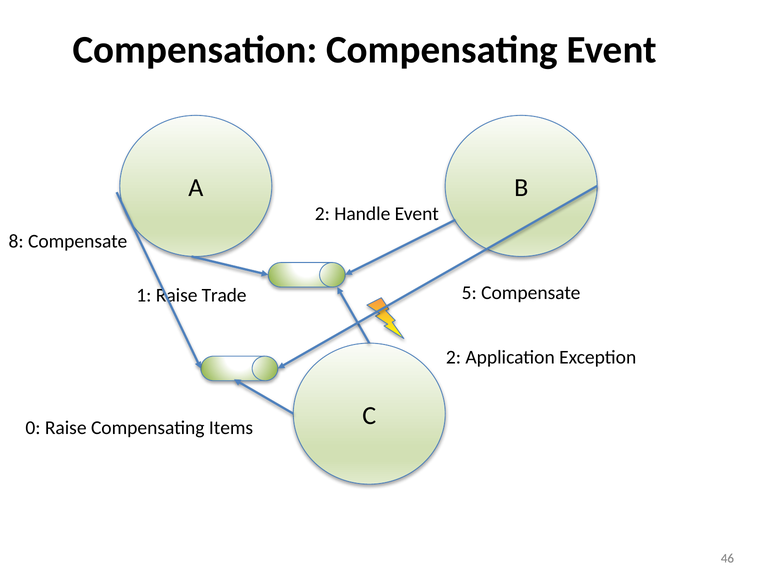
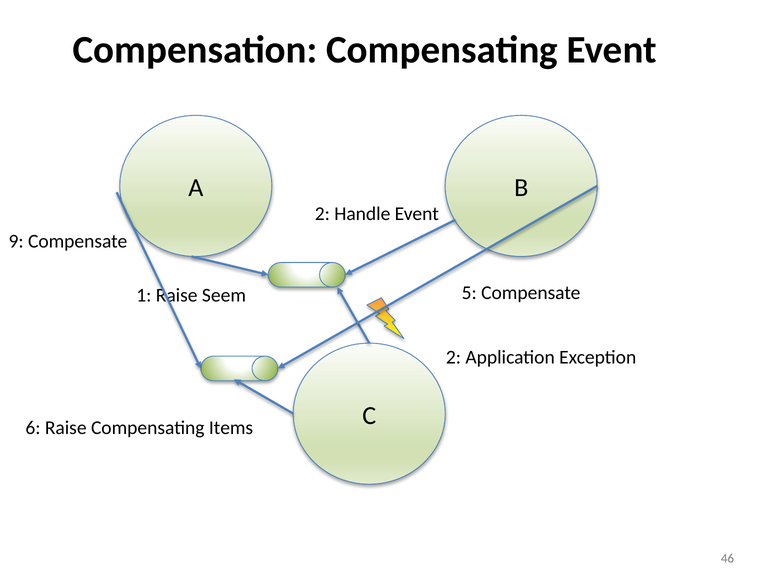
8: 8 -> 9 (16, 242)
Trade: Trade -> Seem (224, 296)
0: 0 -> 6 (33, 428)
